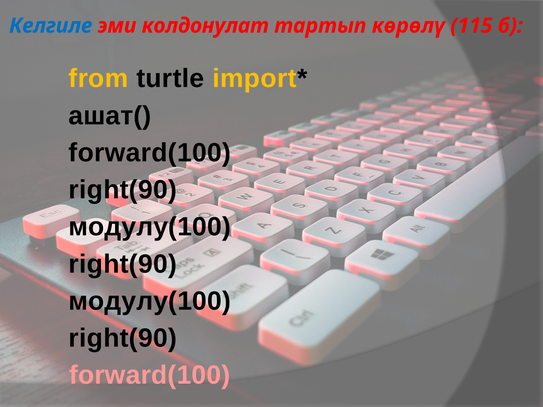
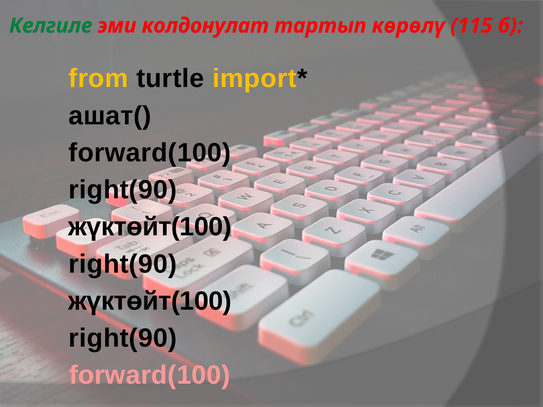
Келгиле colour: blue -> green (51, 26)
модулу(100: модулу(100 -> жүктөйт(100 (150, 227)
модулу(100: модулу(100 -> жүктөйт(100 (150, 301)
